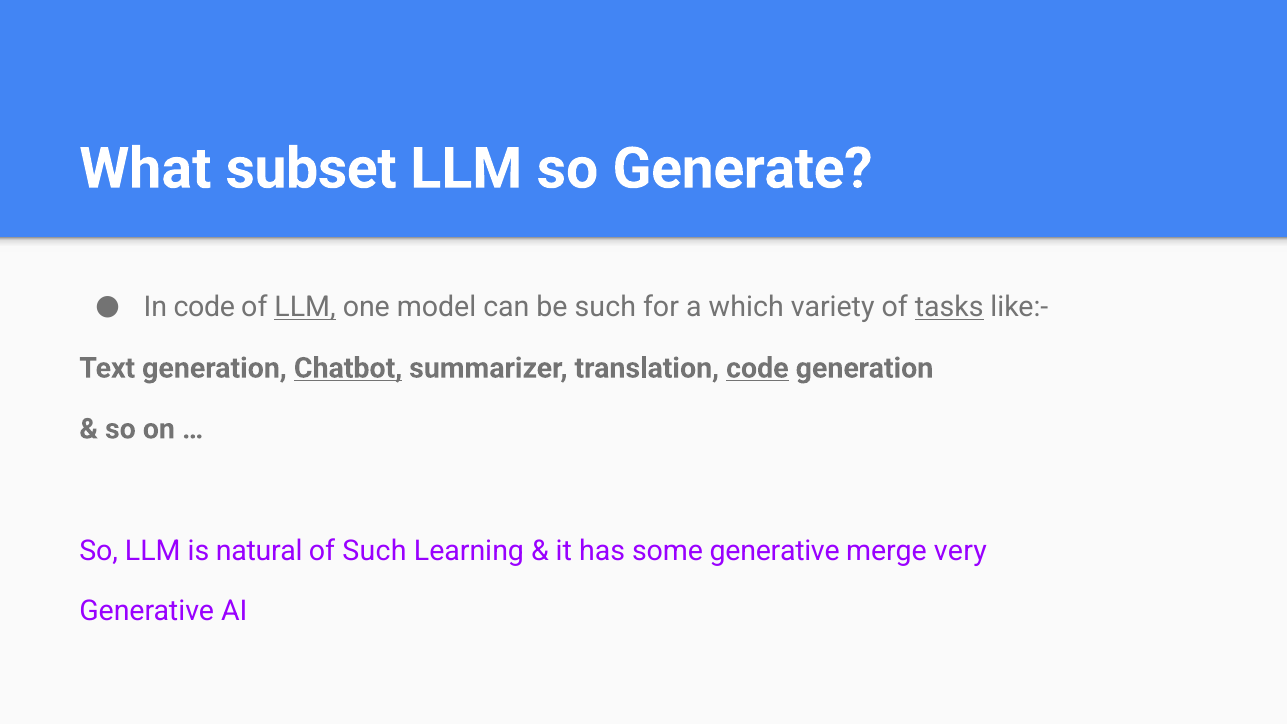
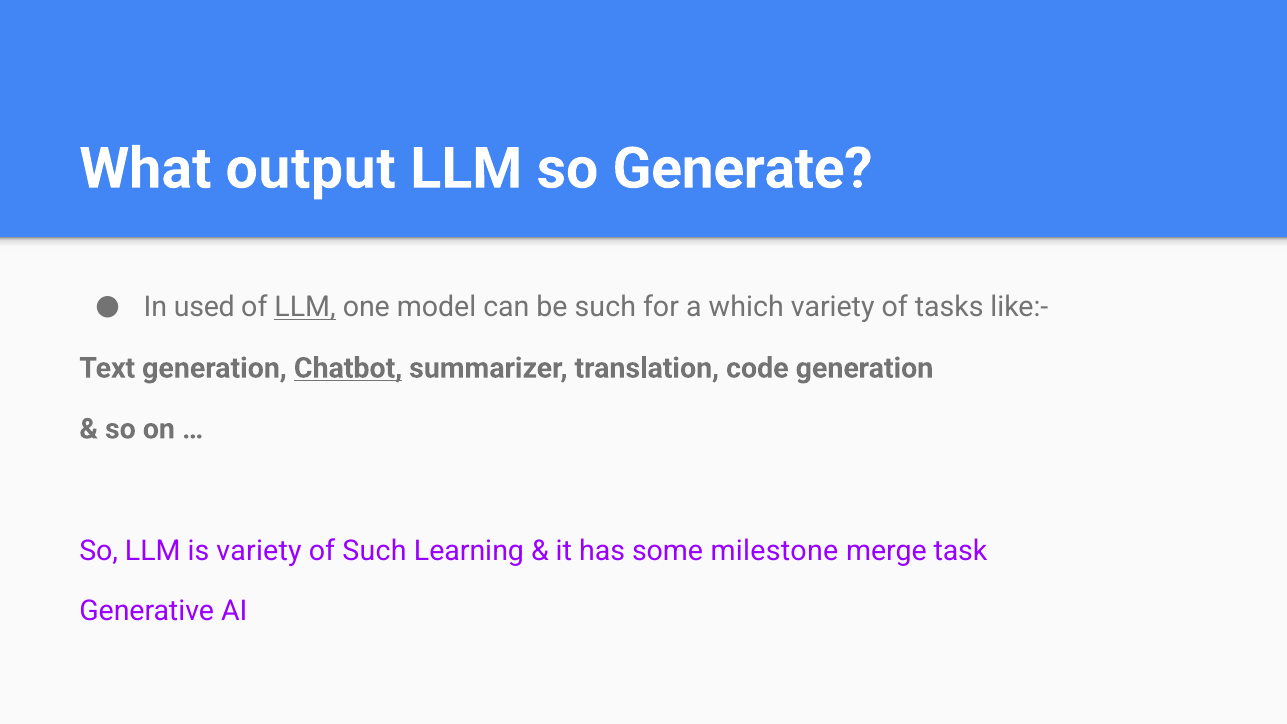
subset: subset -> output (311, 169)
In code: code -> used (204, 307)
tasks underline: present -> none (949, 307)
code underline: present -> none (757, 368)
is natural: natural -> variety (259, 551)
some generative: generative -> milestone (774, 551)
very: very -> task (961, 551)
